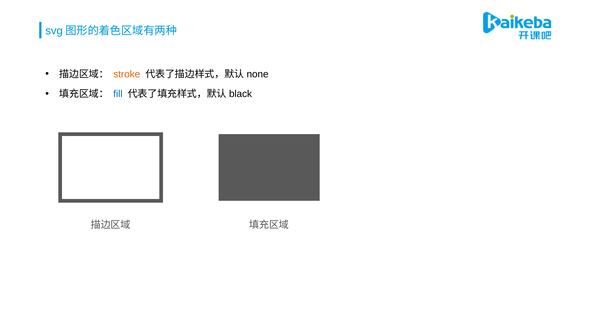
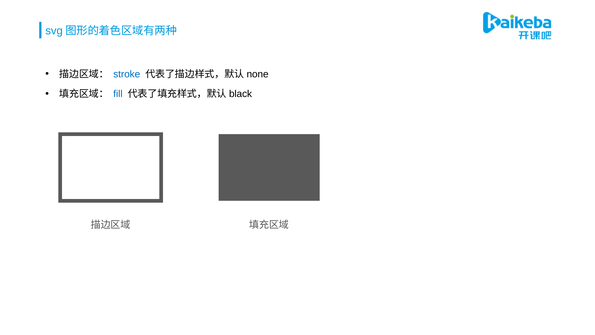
stroke colour: orange -> blue (127, 74)
